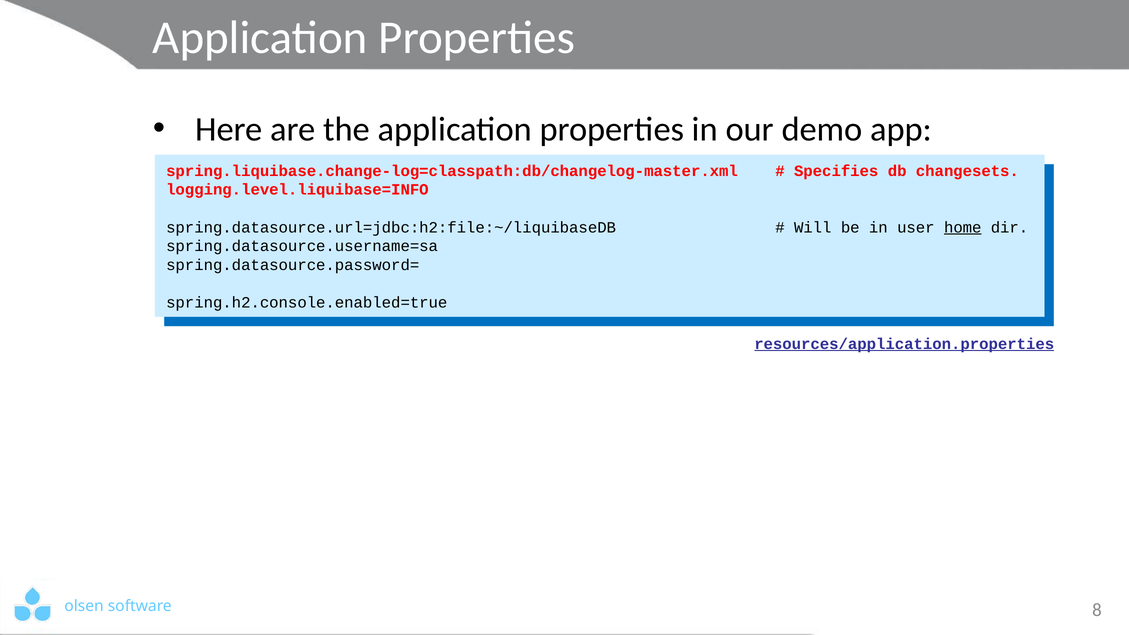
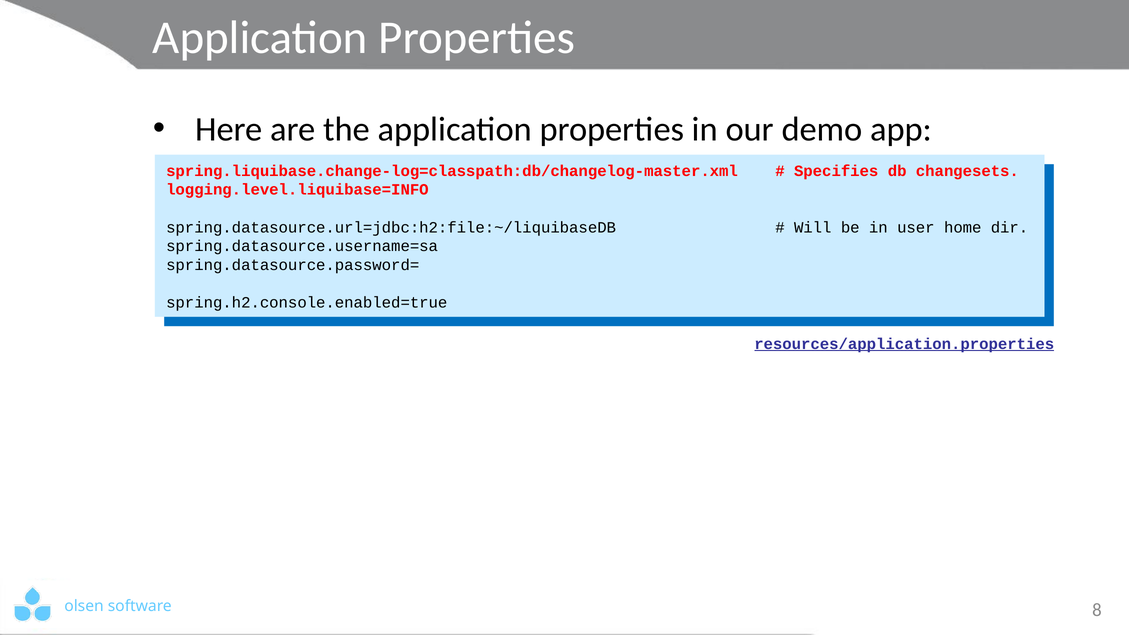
home underline: present -> none (963, 227)
